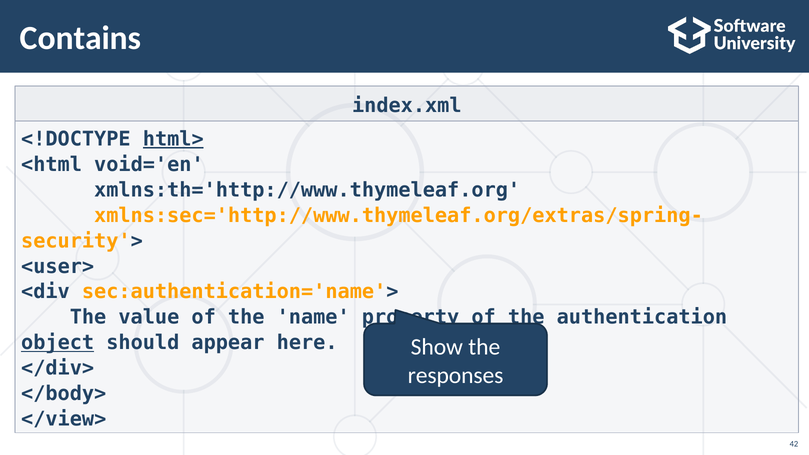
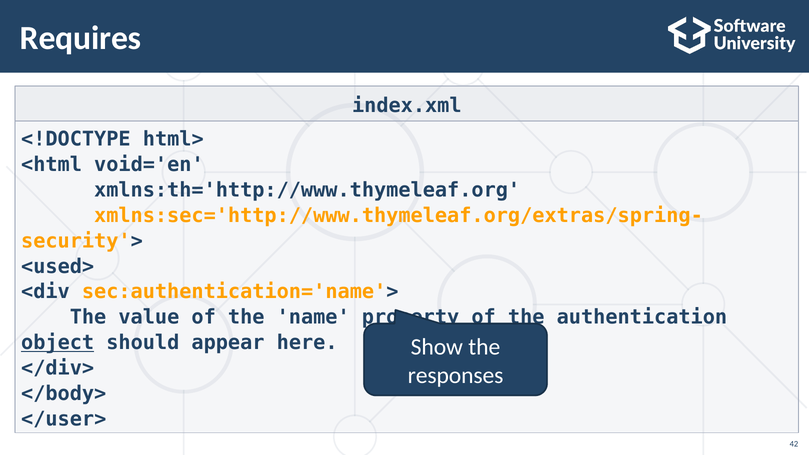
Contains: Contains -> Requires (81, 38)
html> underline: present -> none (173, 139)
<user>: <user> -> <used> (58, 266)
</view>: </view> -> </user> (64, 419)
